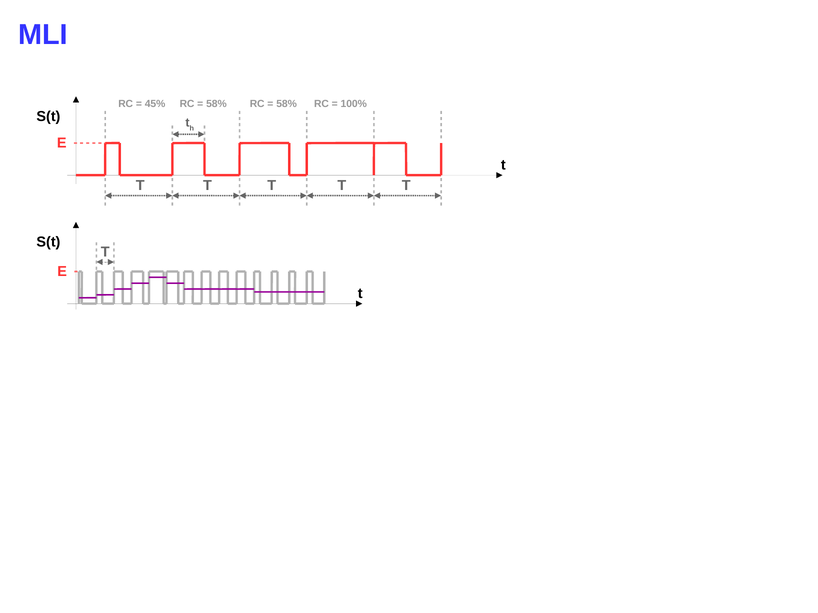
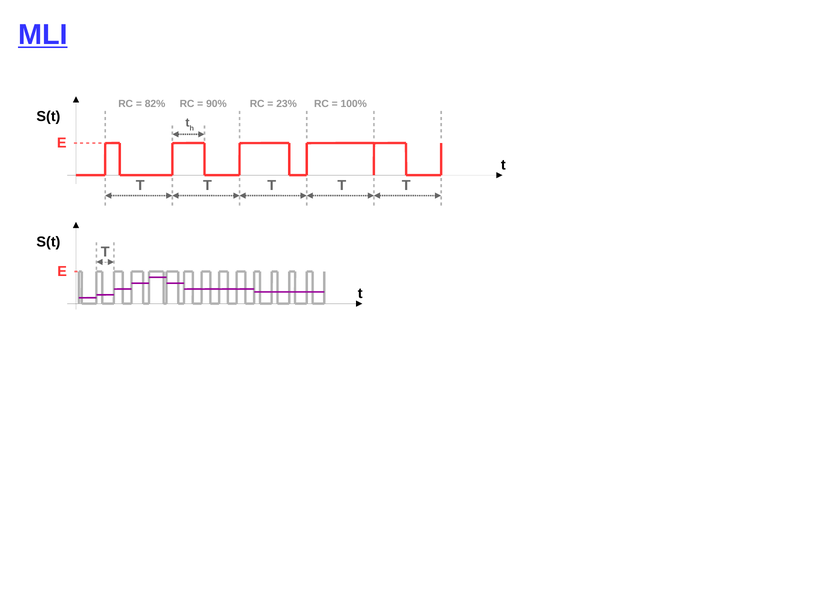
MLI underline: none -> present (43, 35)
45%: 45% -> 82% (155, 104)
58%: 58% -> 90% (216, 104)
58%: 58% -> 23% (287, 104)
